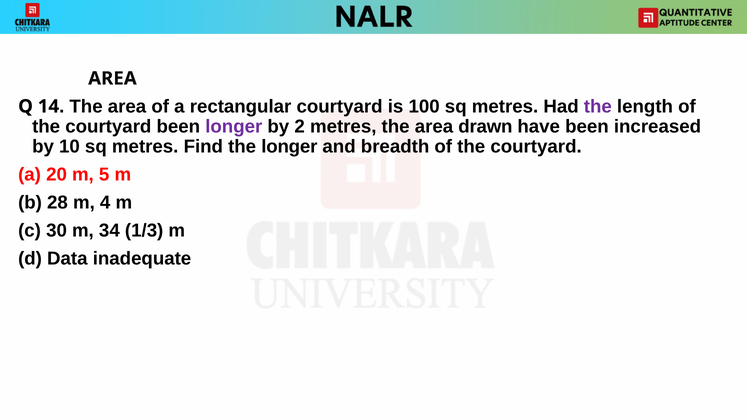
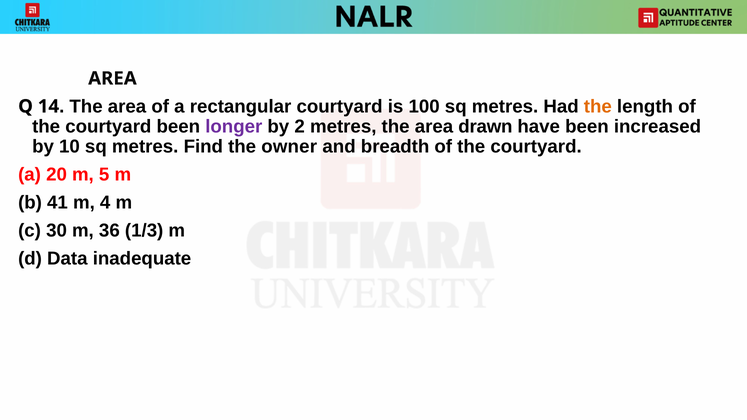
the colour: purple -> orange (598, 106)
the longer: longer -> owner (289, 147)
28: 28 -> 41 (57, 203)
34: 34 -> 36 (109, 231)
